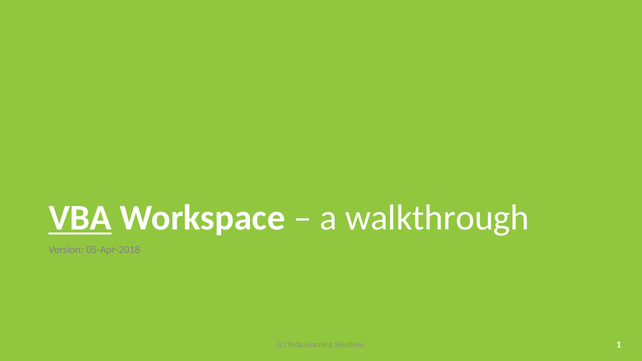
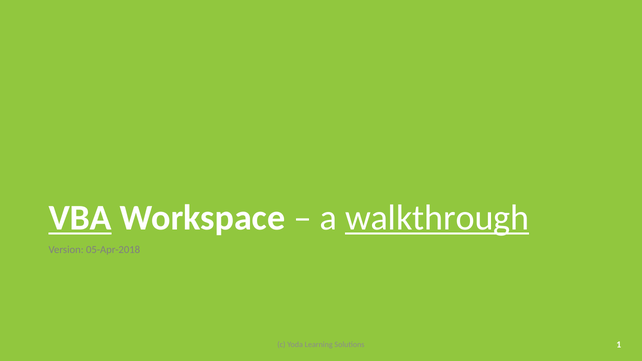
walkthrough underline: none -> present (437, 218)
